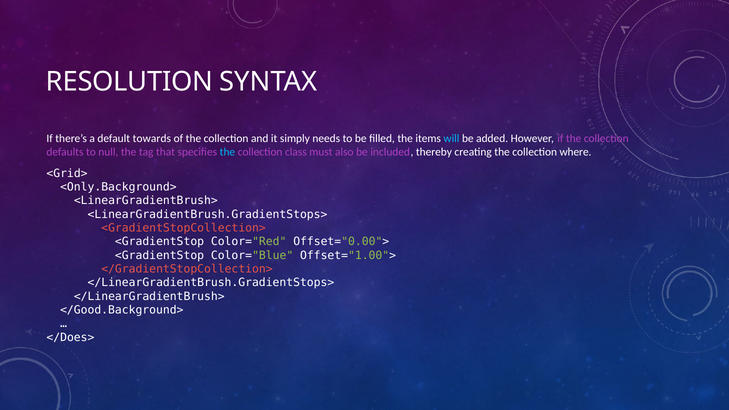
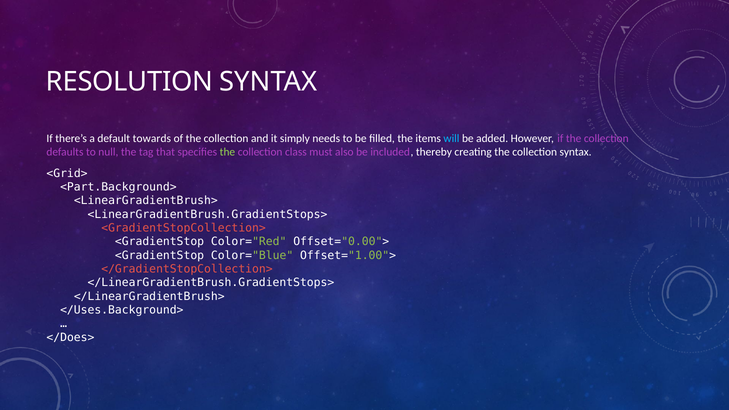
the colour: light blue -> light green (227, 152)
collection where: where -> syntax (576, 152)
<Only.Background>: <Only.Background> -> <Part.Background> (118, 187)
</Good.Background>: </Good.Background> -> </Uses.Background> (122, 310)
